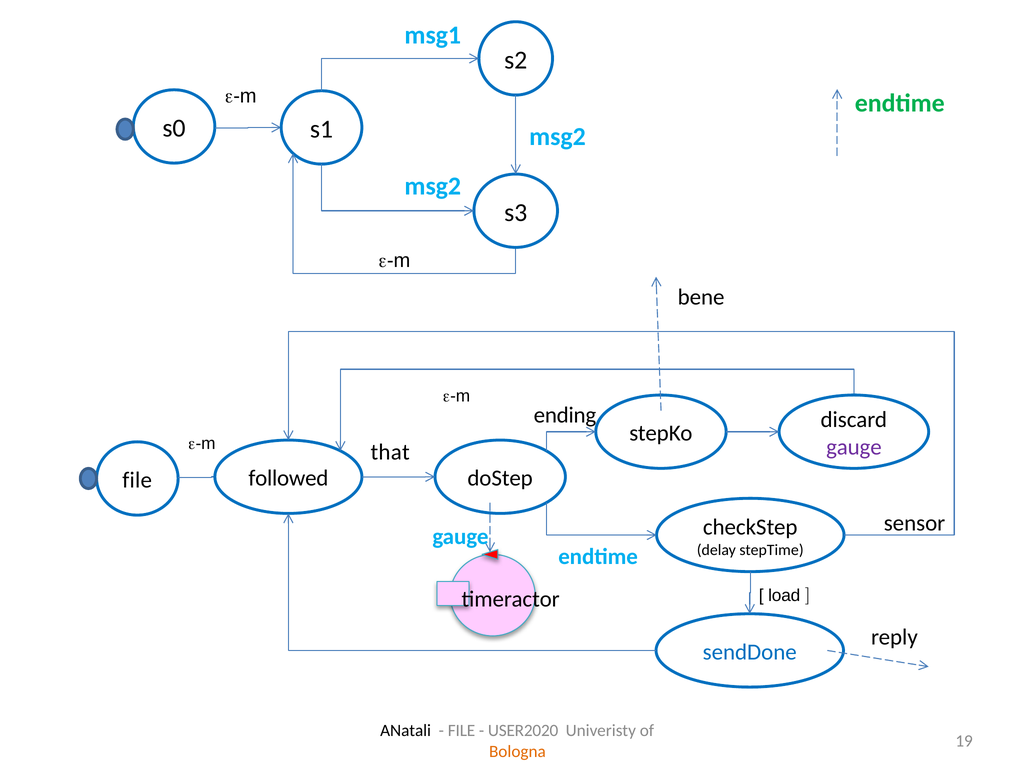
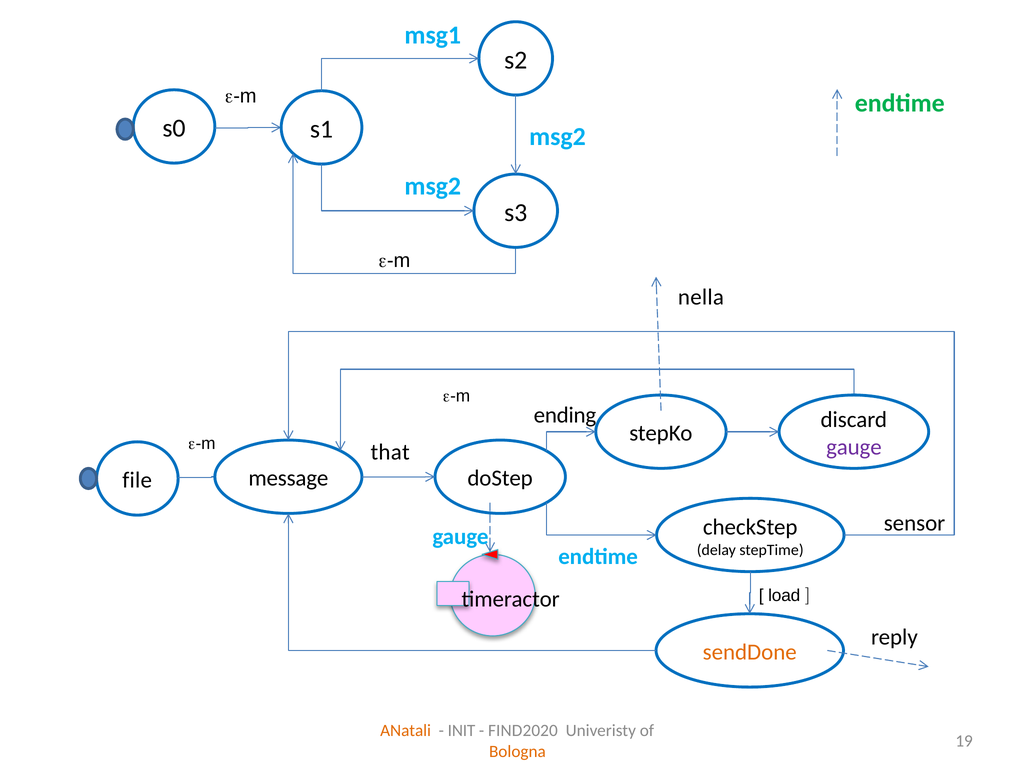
bene: bene -> nella (701, 297)
followed: followed -> message (288, 478)
sendDone colour: blue -> orange (750, 652)
ANatali colour: black -> orange (406, 731)
FILE: FILE -> INIT (462, 731)
USER2020: USER2020 -> FIND2020 (523, 731)
